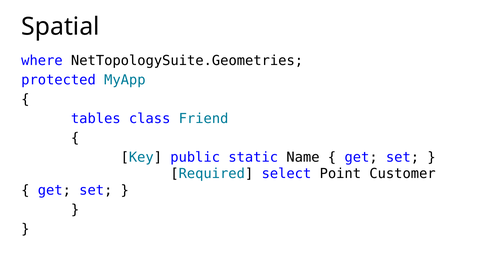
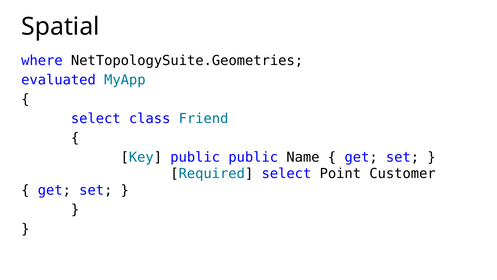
protected: protected -> evaluated (59, 80)
tables: tables -> select (96, 118)
public static: static -> public (253, 157)
